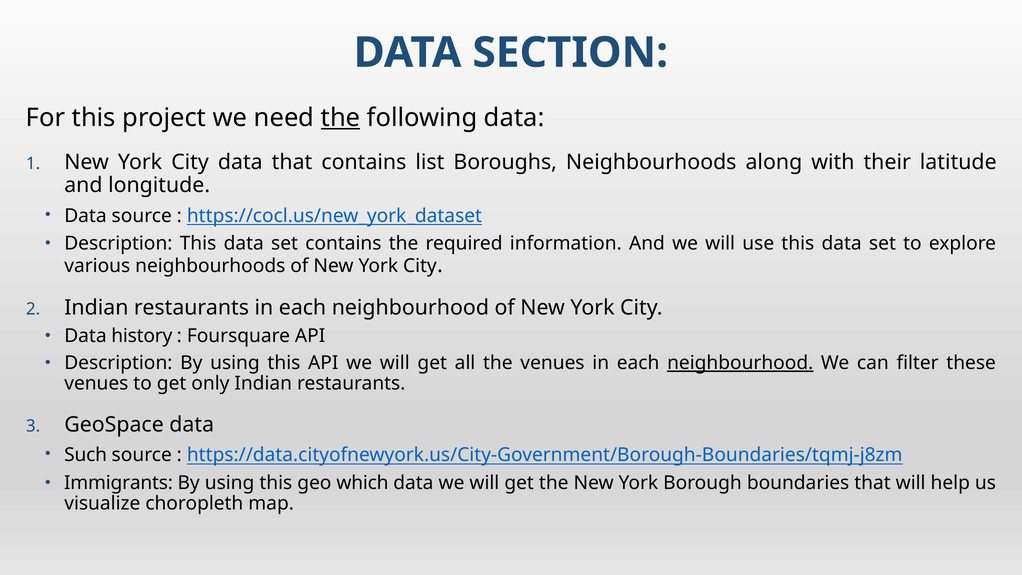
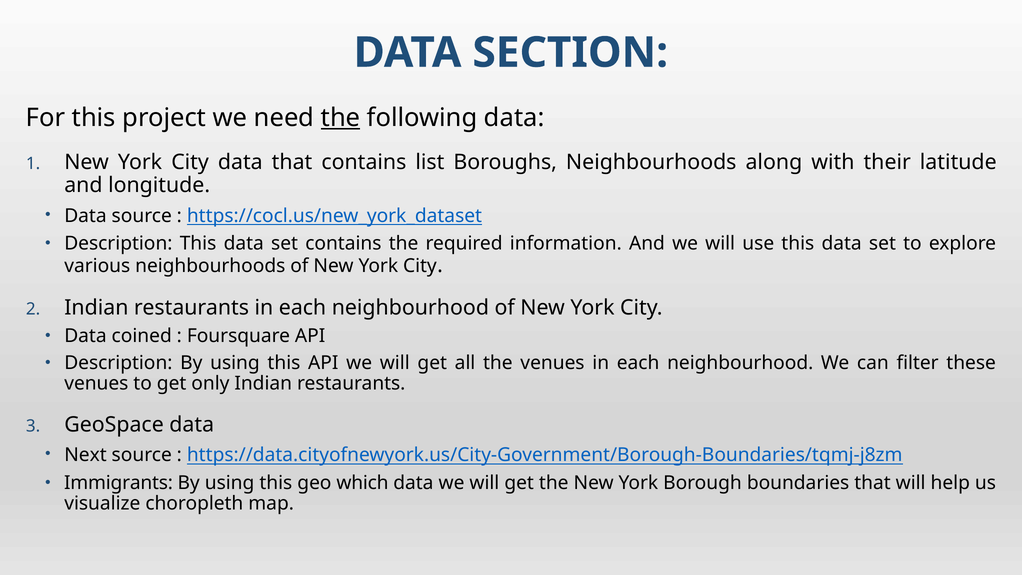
history: history -> coined (142, 336)
neighbourhood underline: present -> none (740, 363)
Such: Such -> Next (86, 455)
